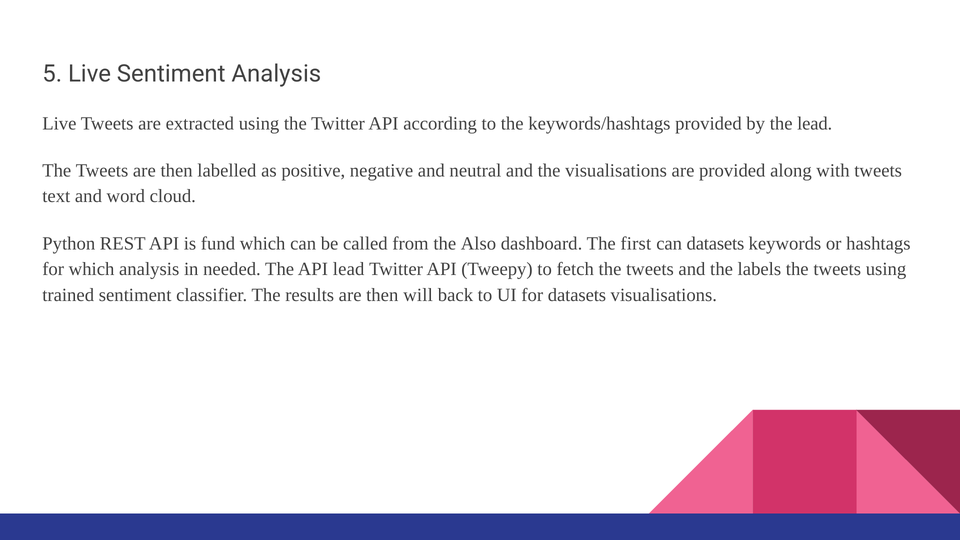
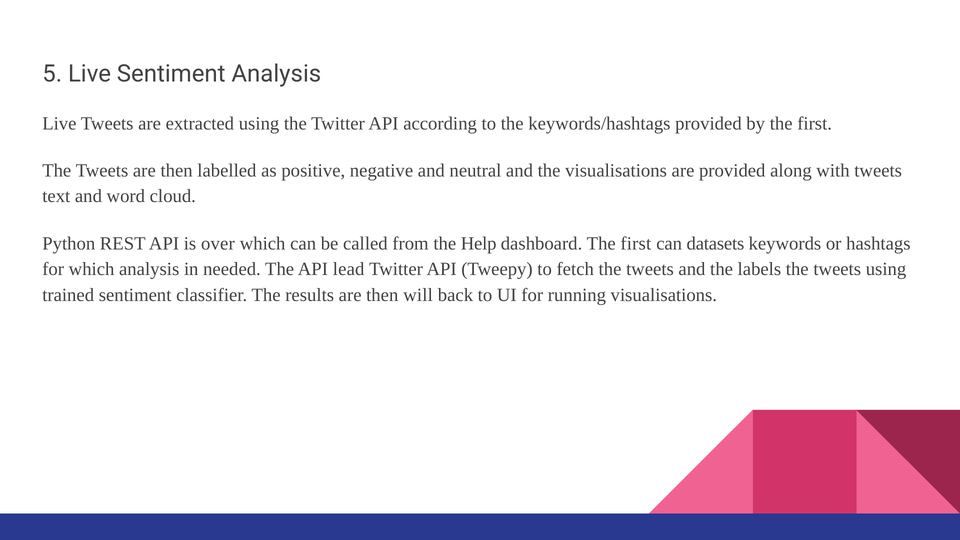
by the lead: lead -> first (815, 124)
fund: fund -> over (218, 243)
Also: Also -> Help (479, 243)
for datasets: datasets -> running (577, 295)
